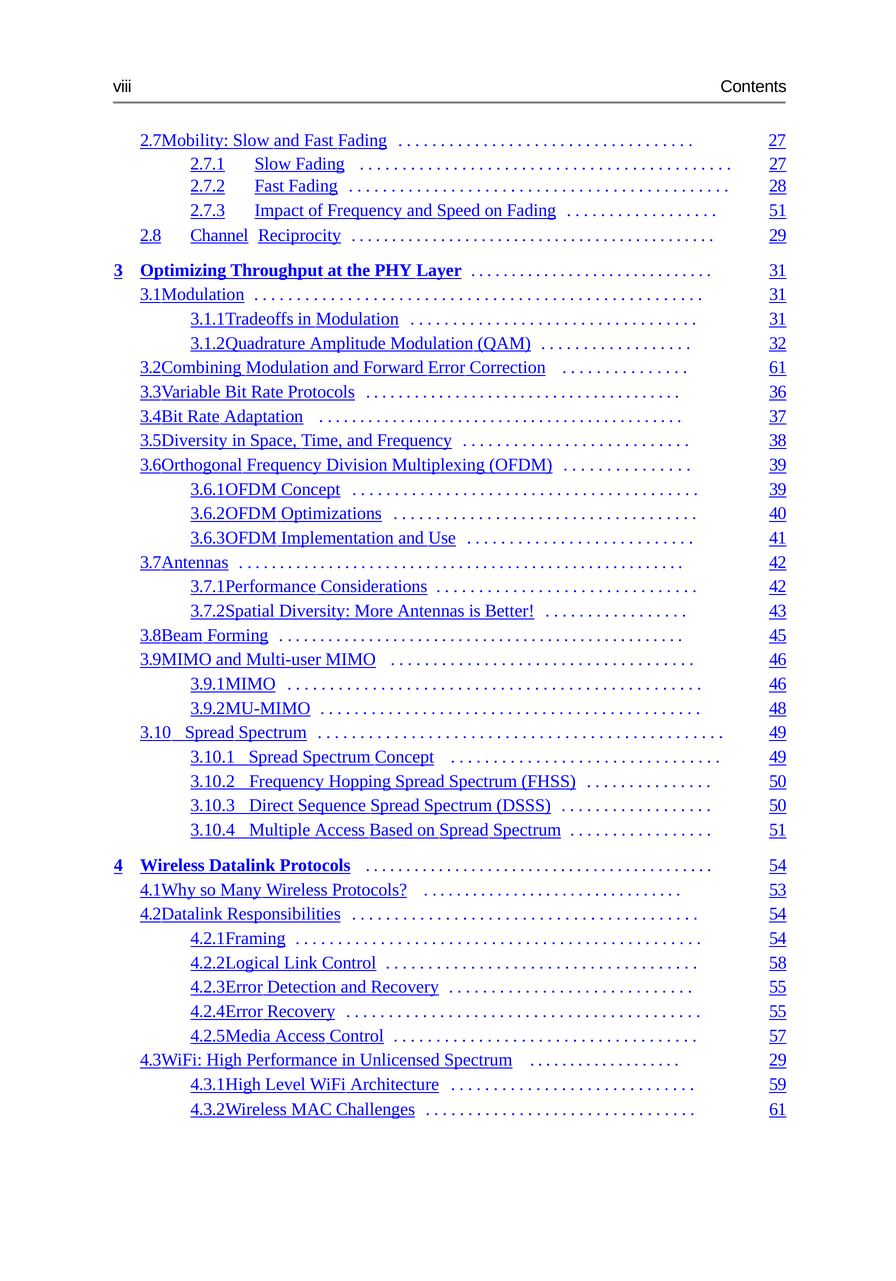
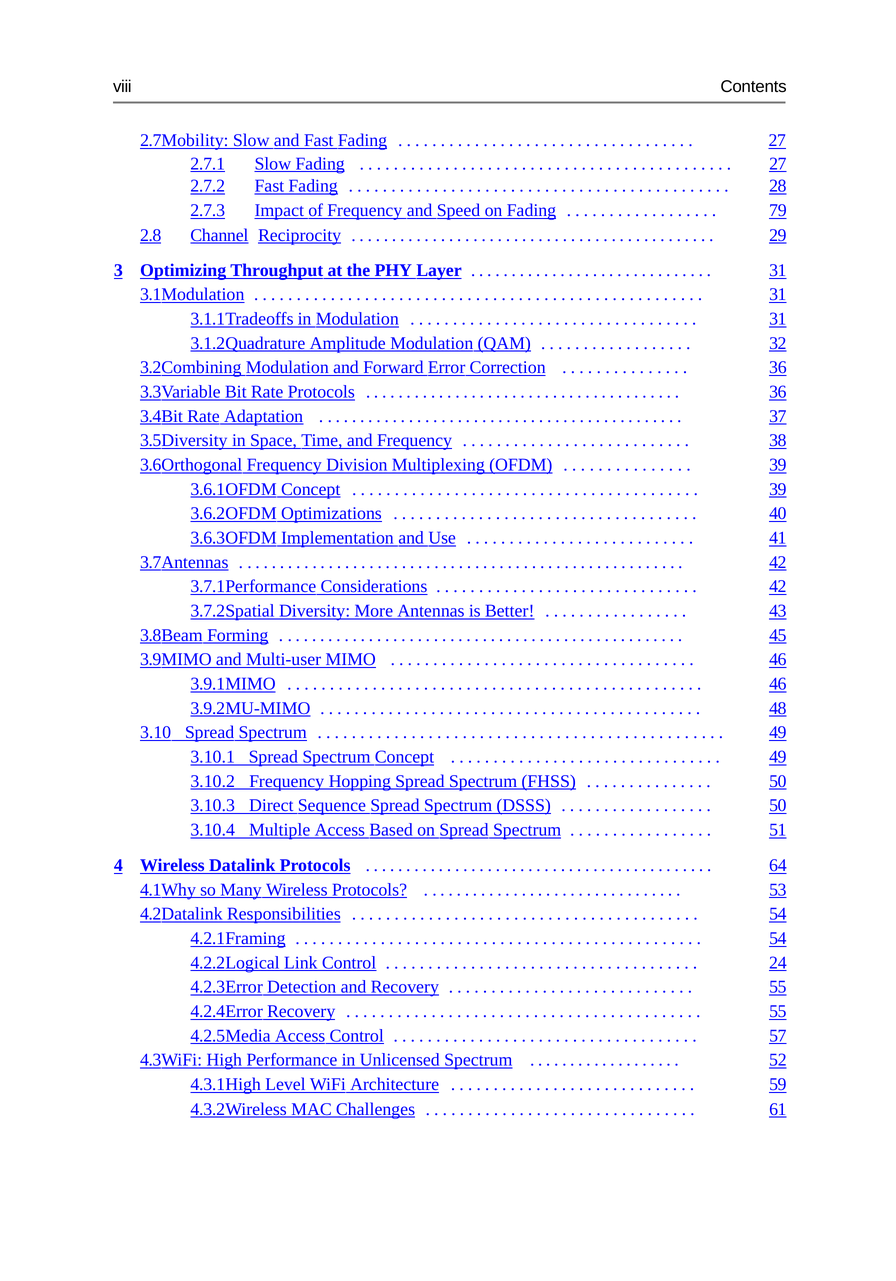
51: 51 -> 79 (778, 210)
61: 61 -> 36 (778, 368)
54: 54 -> 64 (778, 866)
58: 58 -> 24 (778, 963)
29: 29 -> 52 (778, 1060)
